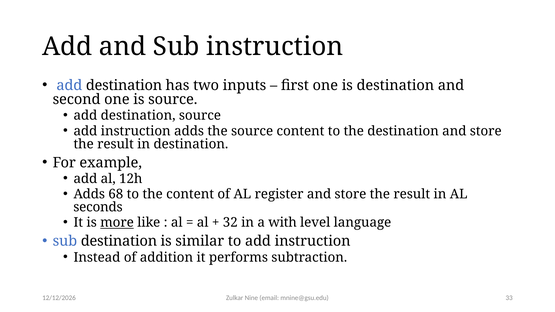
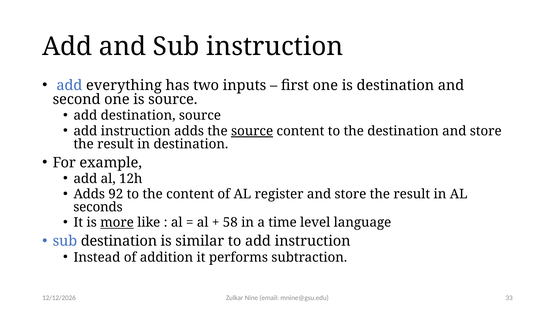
destination: destination -> everything (124, 86)
source underline: none -> present (252, 131)
68: 68 -> 92 (116, 194)
32: 32 -> 58 (230, 223)
with: with -> time (283, 223)
